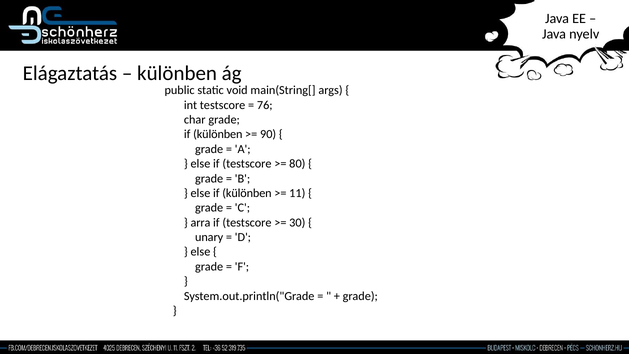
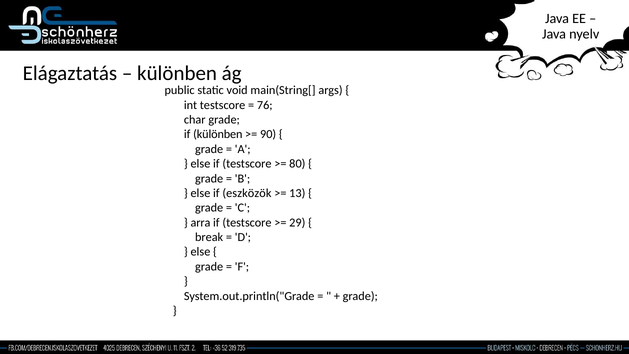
else if különben: különben -> eszközök (247, 193)
11: 11 -> 13 (297, 193)
30: 30 -> 29 (297, 222)
unary: unary -> break (209, 237)
